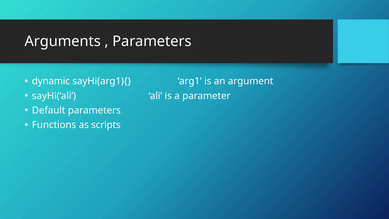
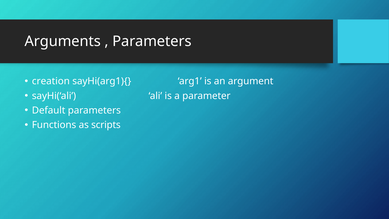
dynamic: dynamic -> creation (51, 81)
